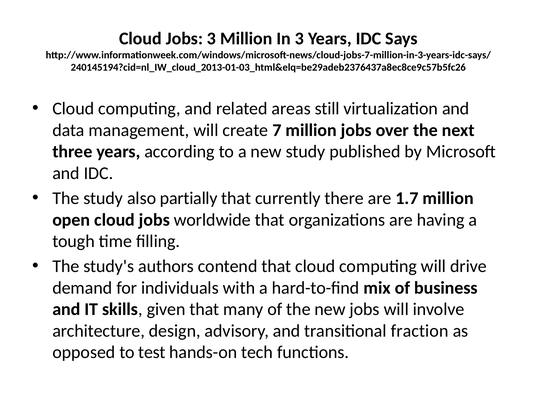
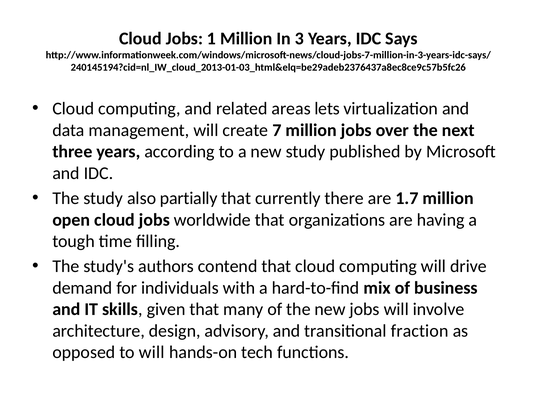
Jobs 3: 3 -> 1 (211, 38)
still: still -> lets (327, 109)
to test: test -> will (152, 352)
